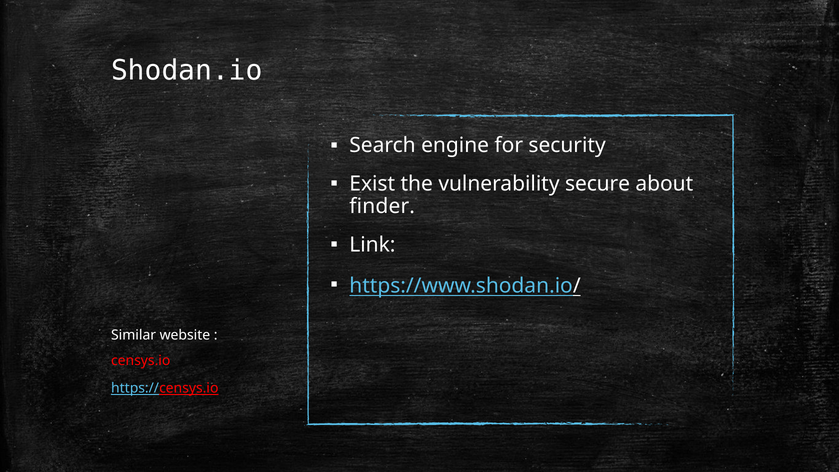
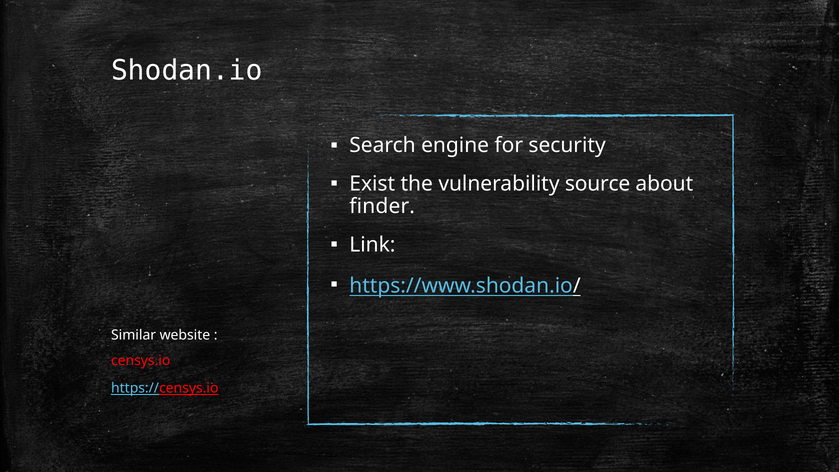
secure: secure -> source (598, 184)
